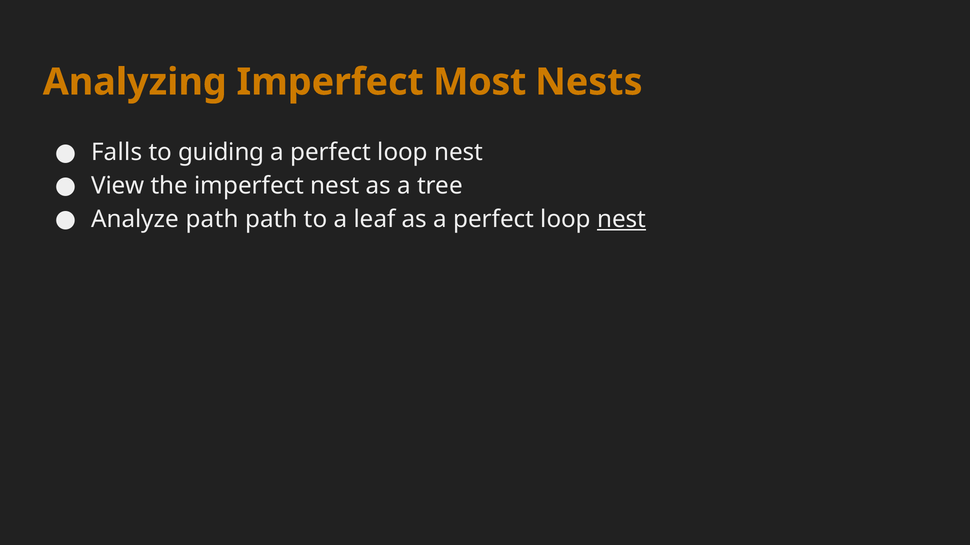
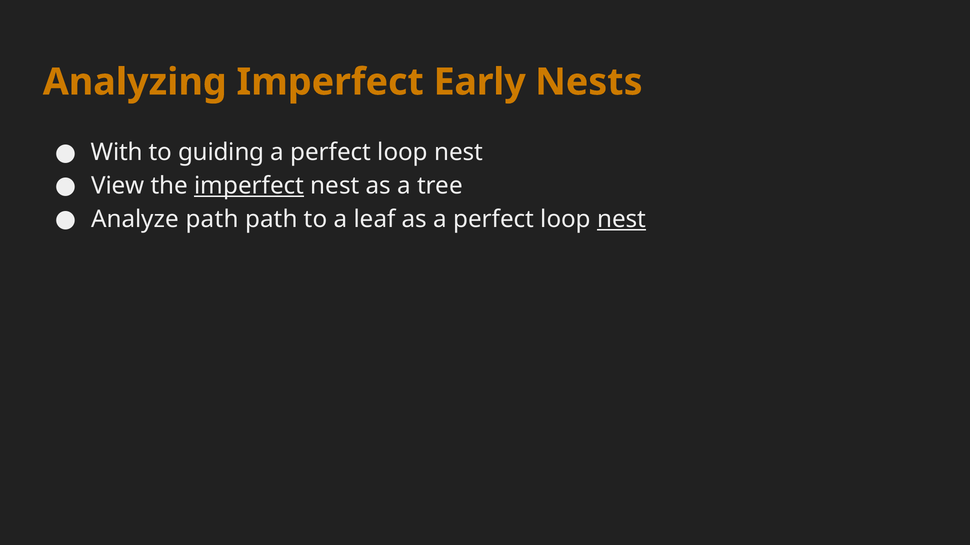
Most: Most -> Early (480, 82)
Falls: Falls -> With (117, 153)
imperfect underline: none -> present (249, 186)
